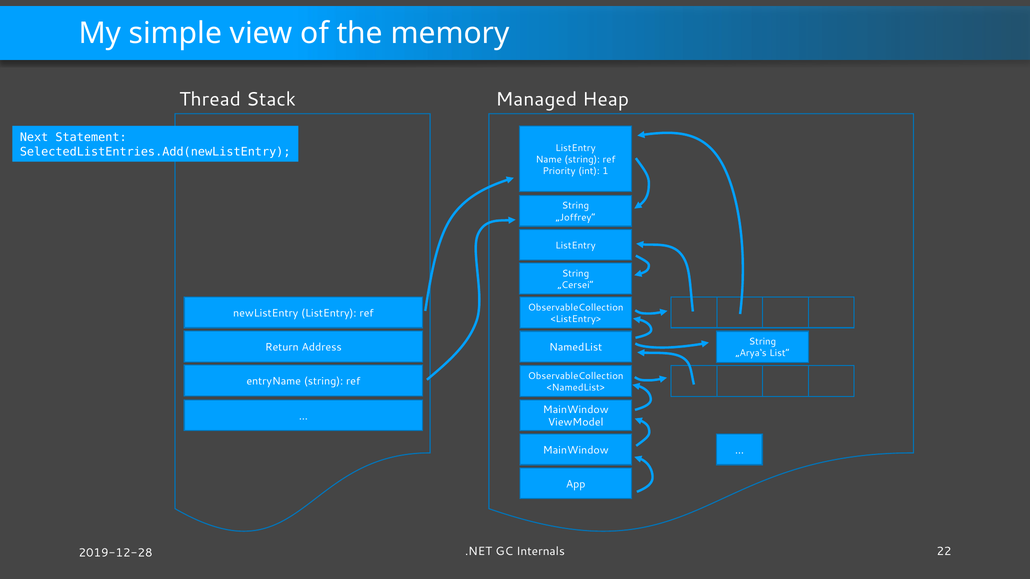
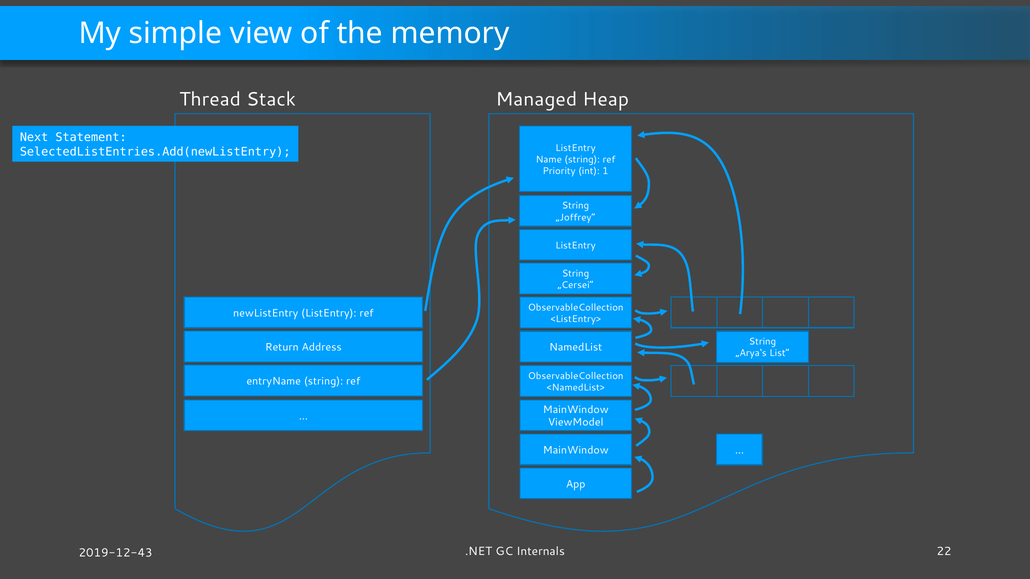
2019-12-28: 2019-12-28 -> 2019-12-43 (116, 553)
